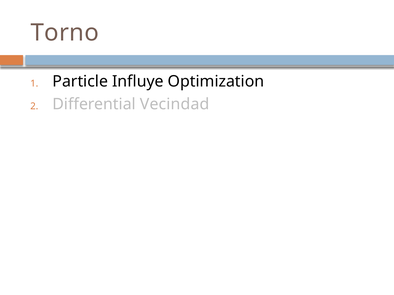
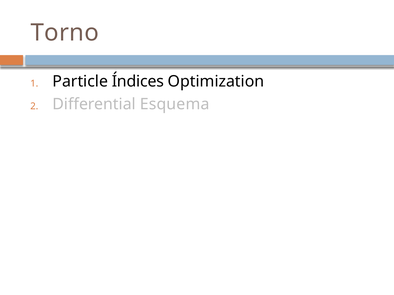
Influye: Influye -> Índices (138, 82)
Vecindad: Vecindad -> Esquema (175, 104)
